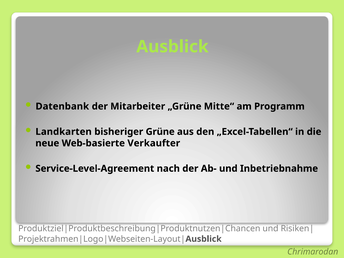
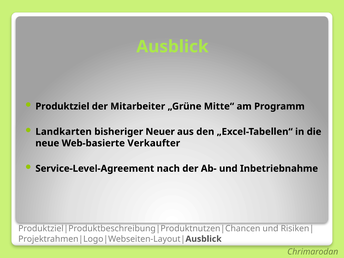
Datenbank: Datenbank -> Produktziel (62, 106)
Grüne: Grüne -> Neuer (160, 132)
